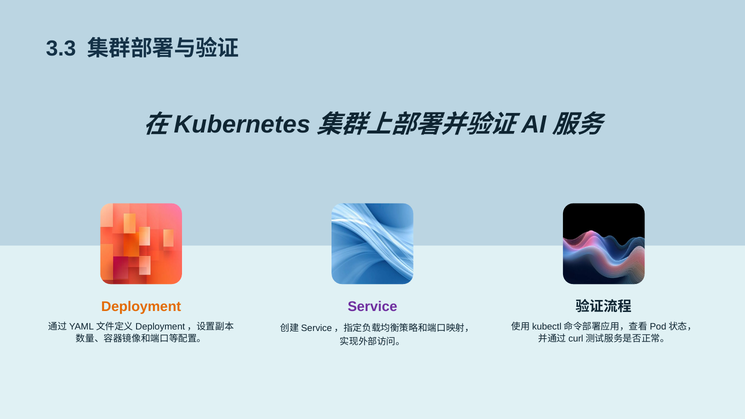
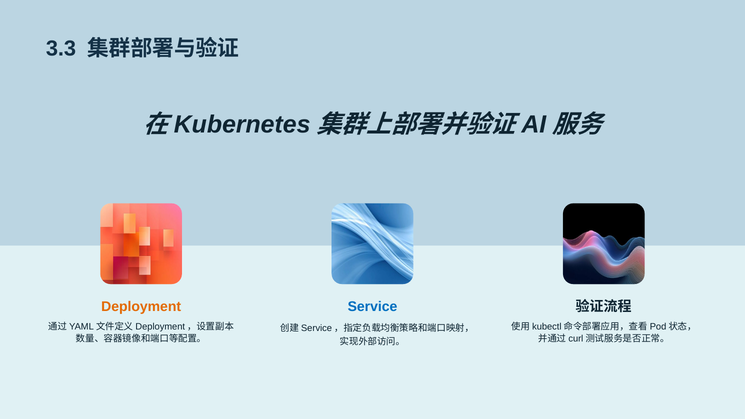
Service colour: purple -> blue (372, 307)
